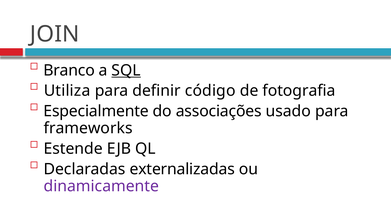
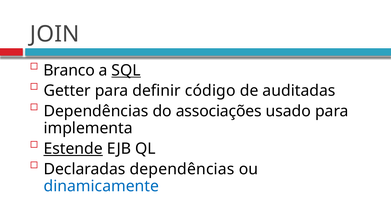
Utiliza: Utiliza -> Getter (67, 91)
fotografia: fotografia -> auditadas (299, 91)
Especialmente: Especialmente -> Dependências (96, 111)
frameworks: frameworks -> implementa (88, 128)
Estende underline: none -> present (73, 149)
Declaradas externalizadas: externalizadas -> dependências (182, 169)
dinamicamente colour: purple -> blue (101, 186)
